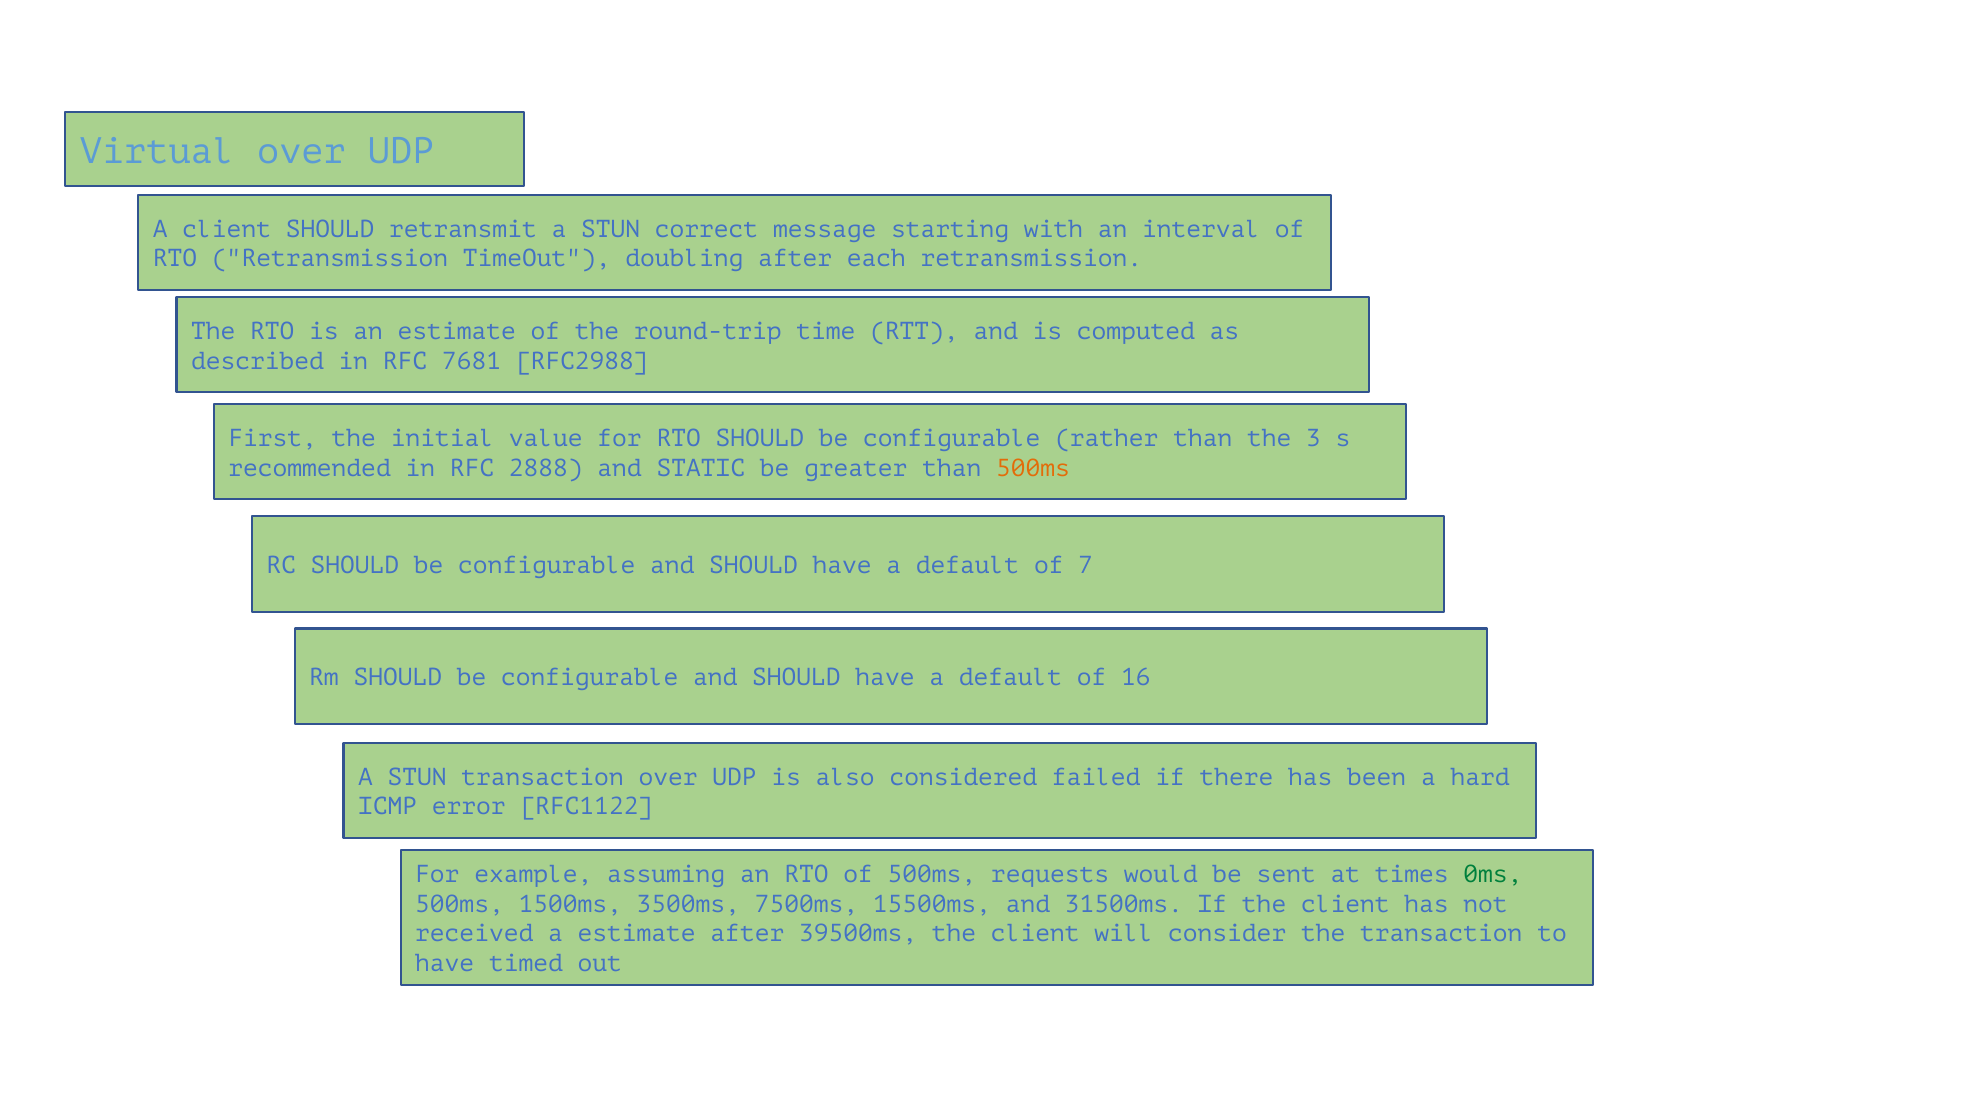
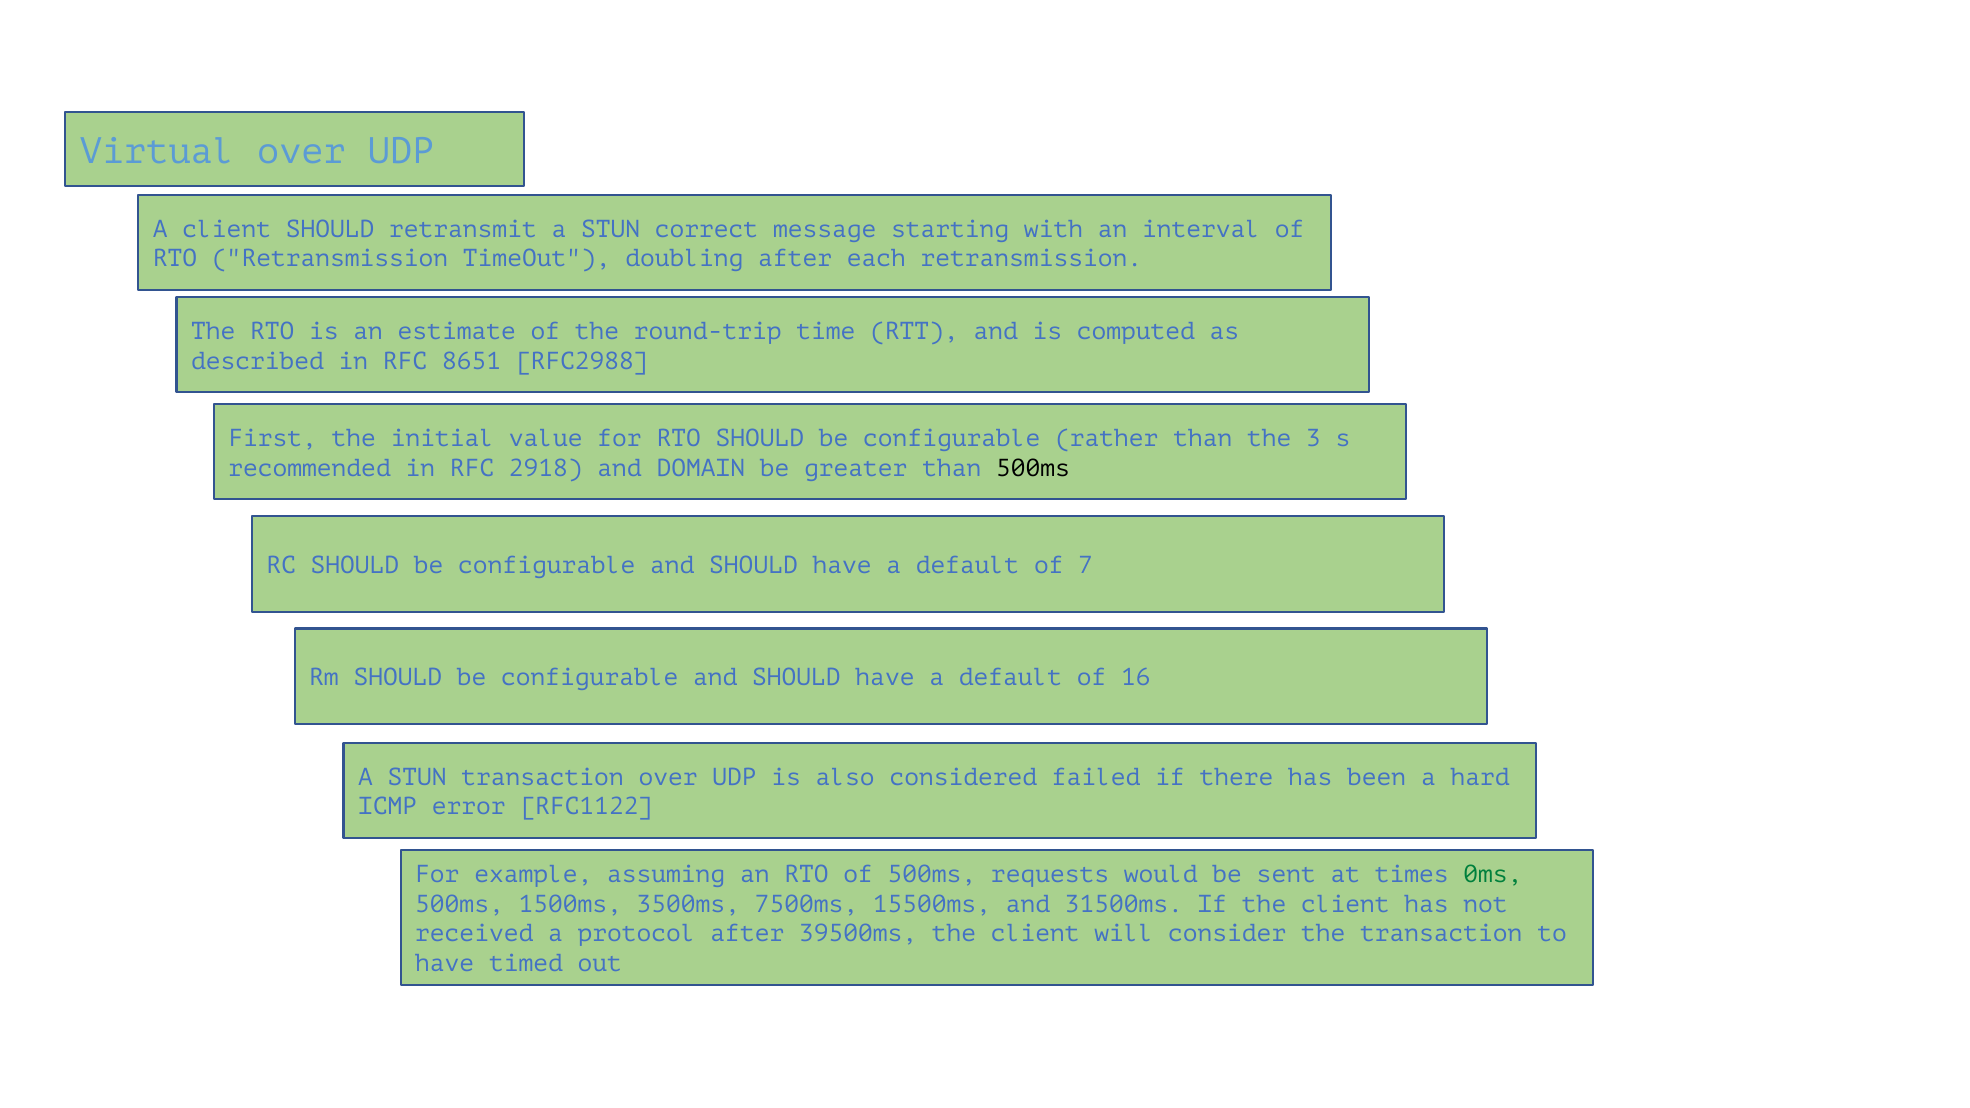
7681: 7681 -> 8651 (472, 361)
2888: 2888 -> 2918 (546, 468)
STATIC: STATIC -> DOMAIN (701, 468)
500ms colour: orange -> black (1033, 468)
a estimate: estimate -> protocol (637, 934)
